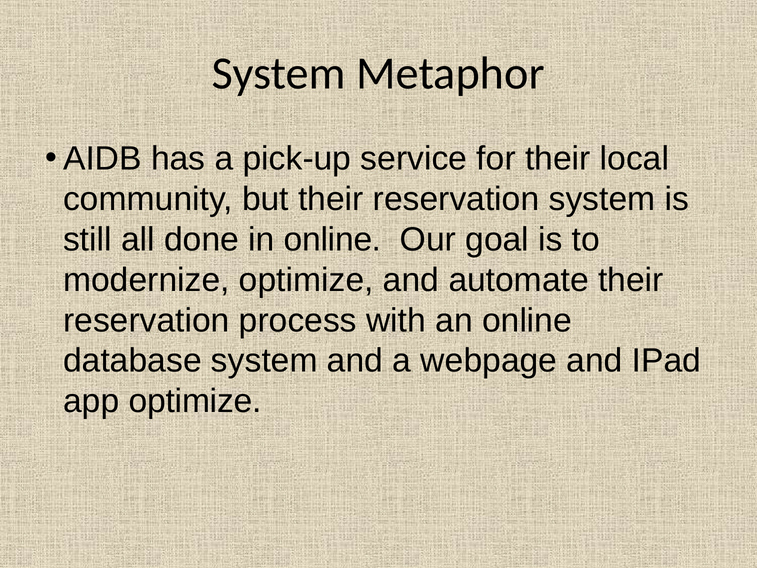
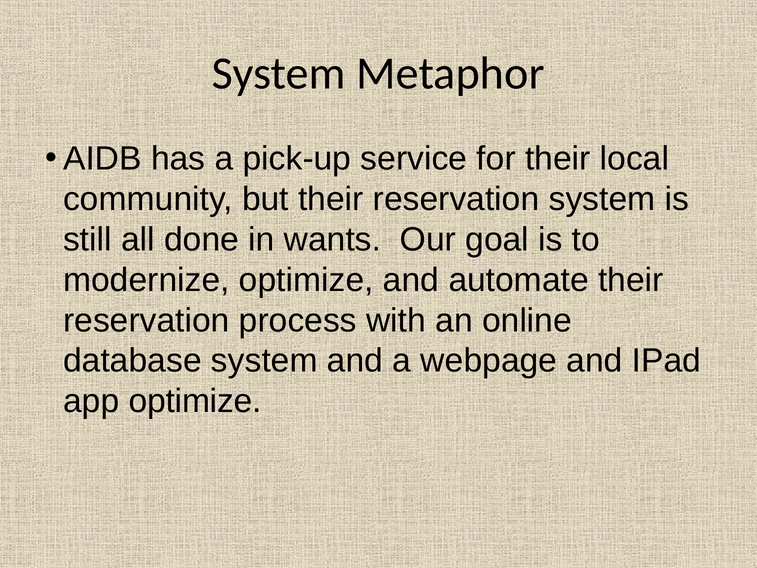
in online: online -> wants (332, 240)
